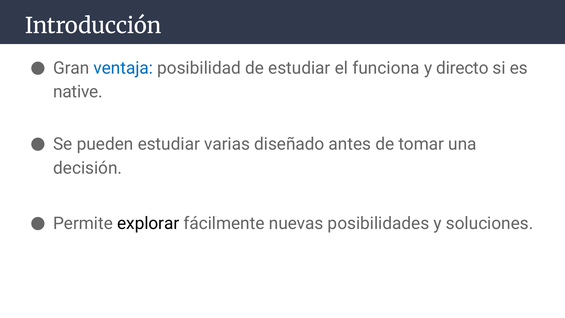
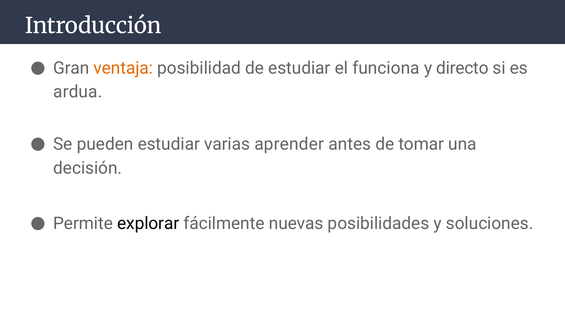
ventaja colour: blue -> orange (123, 68)
native: native -> ardua (78, 92)
diseñado: diseñado -> aprender (289, 144)
